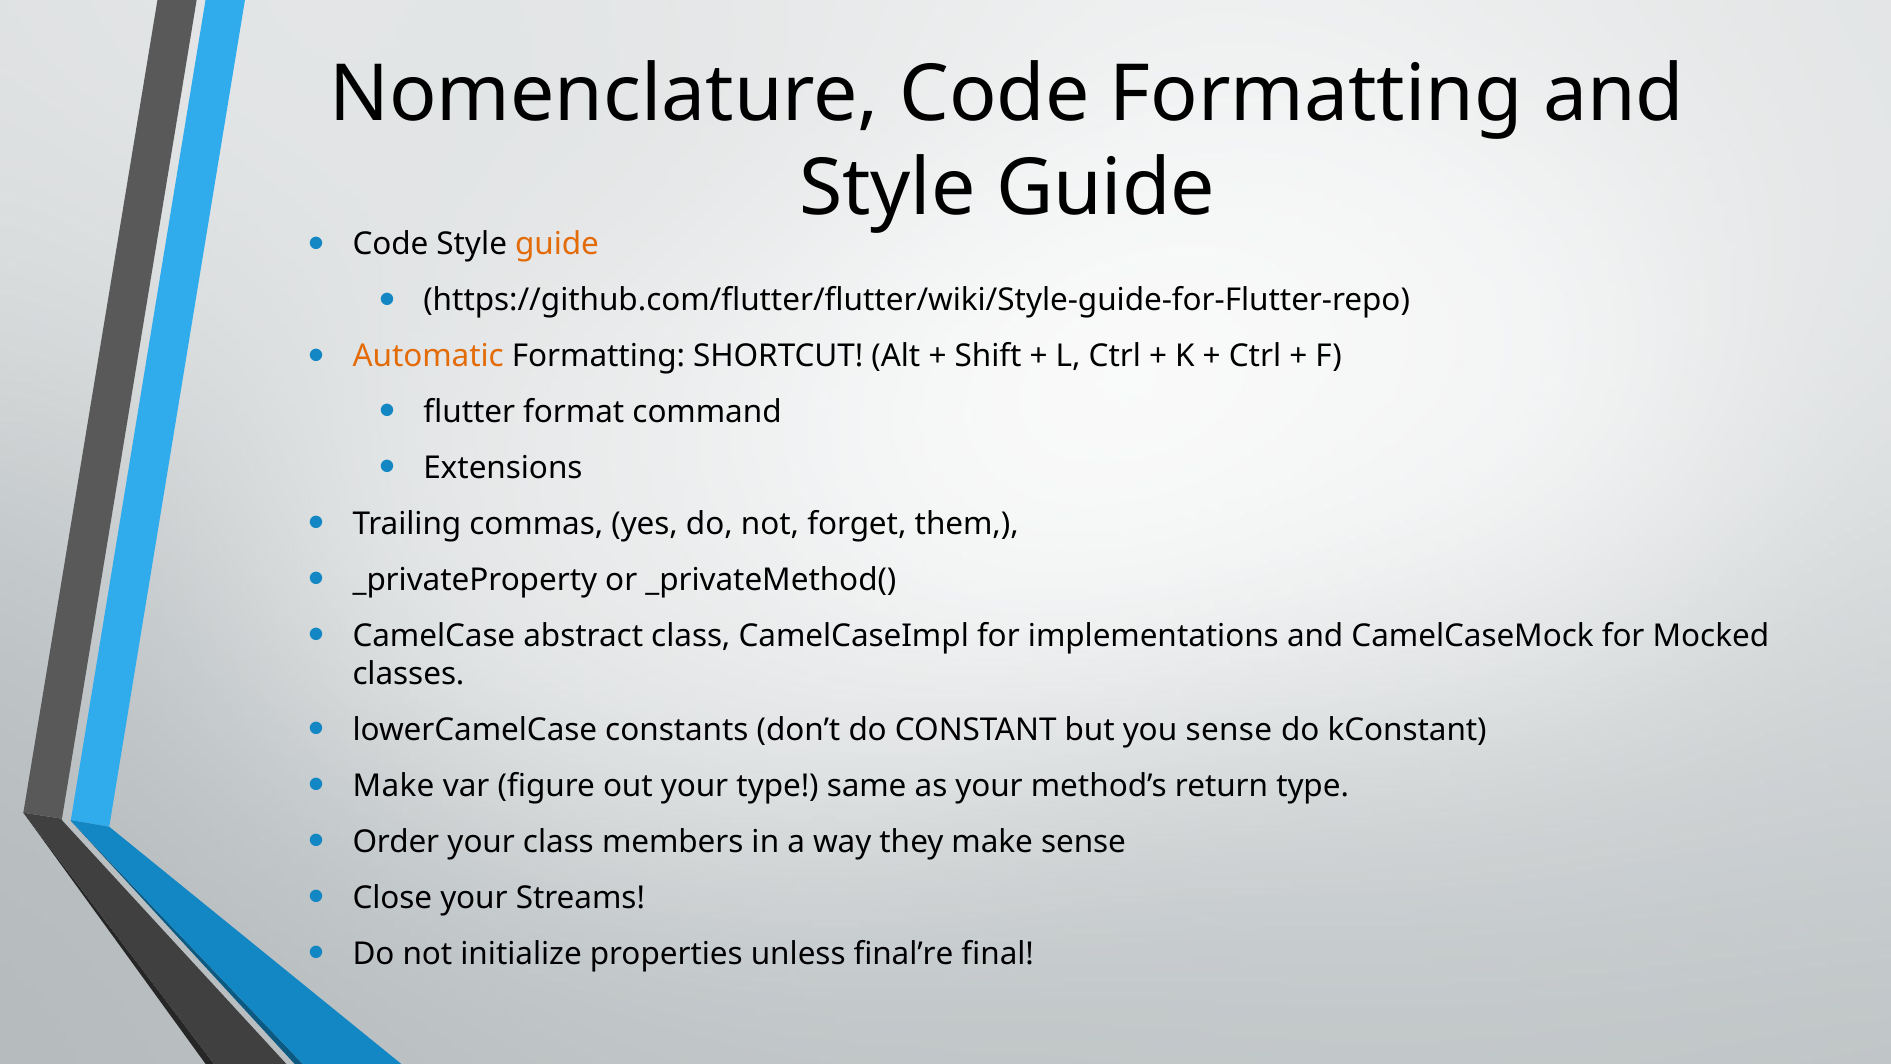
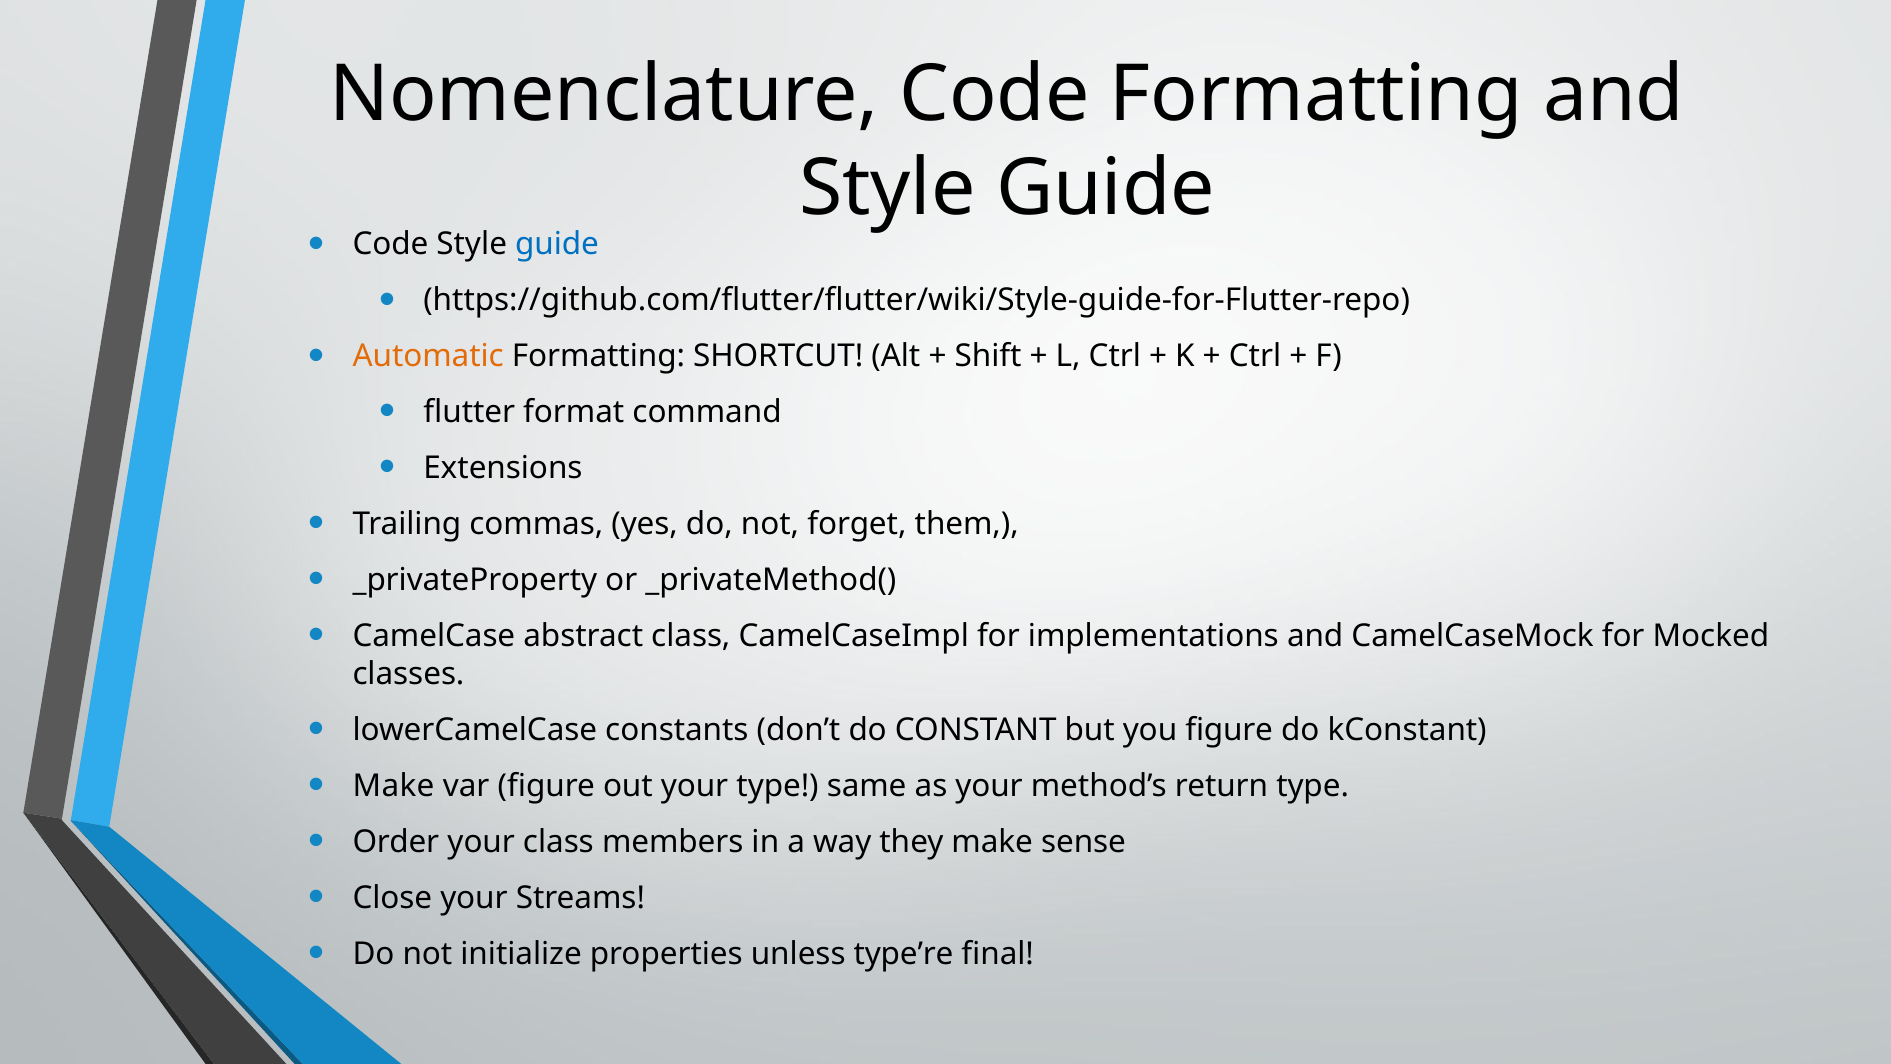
guide colour: orange -> blue (557, 244)
you sense: sense -> figure (1229, 730)
final’re: final’re -> type’re (904, 954)
